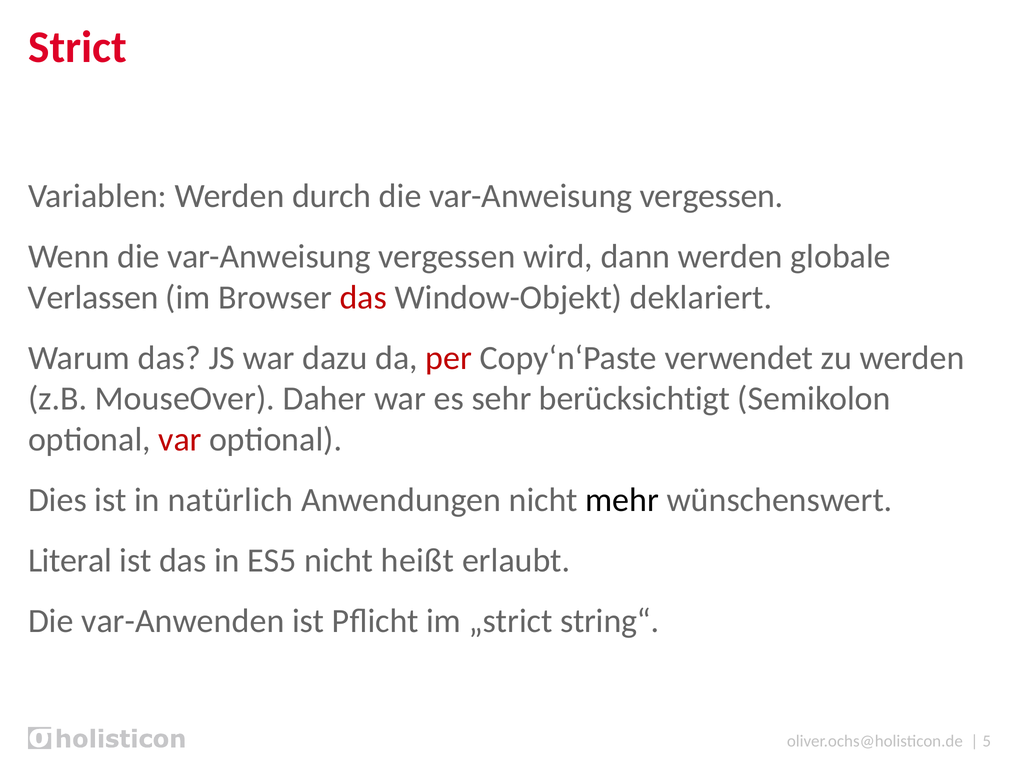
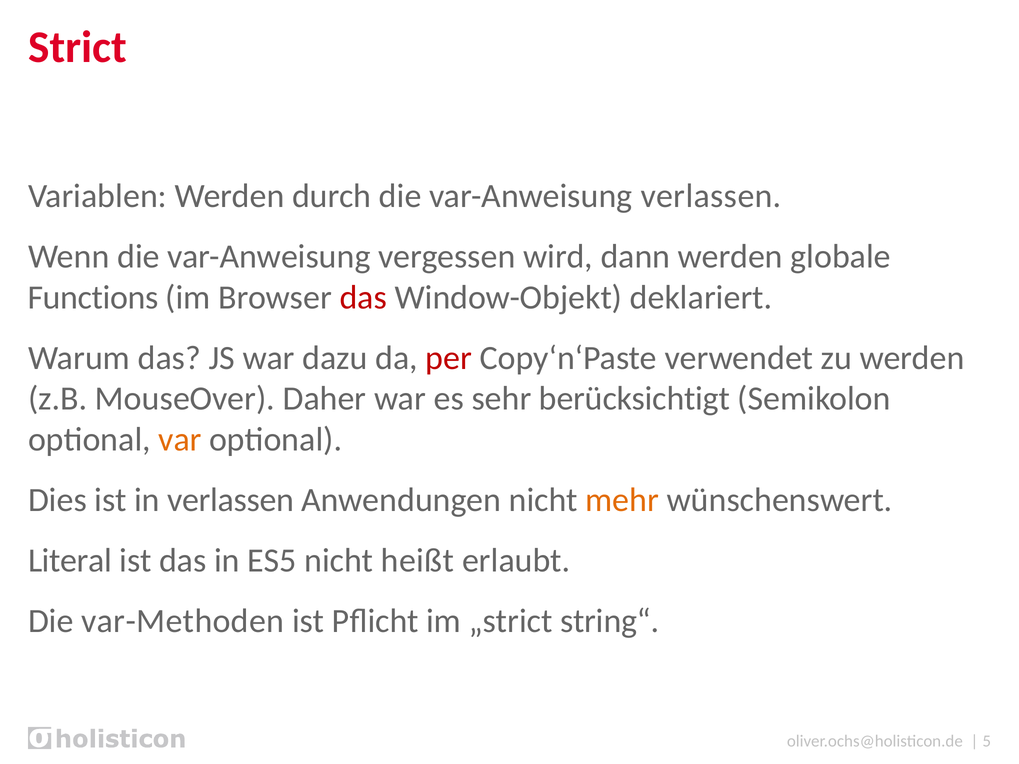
durch die var-Anweisung vergessen: vergessen -> verlassen (711, 196)
Verlassen: Verlassen -> Functions (93, 297)
var colour: red -> orange (180, 440)
in natürlich: natürlich -> verlassen (231, 500)
mehr colour: black -> orange (622, 500)
var-Anwenden: var-Anwenden -> var-Methoden (183, 621)
